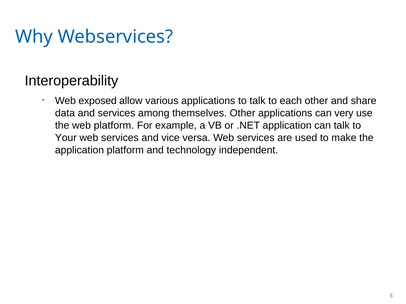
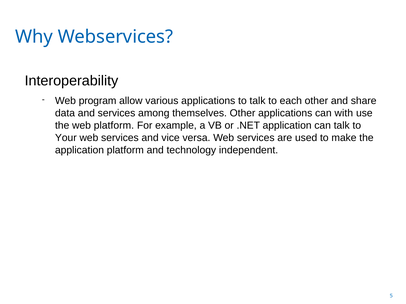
exposed: exposed -> program (98, 101)
very: very -> with (344, 113)
